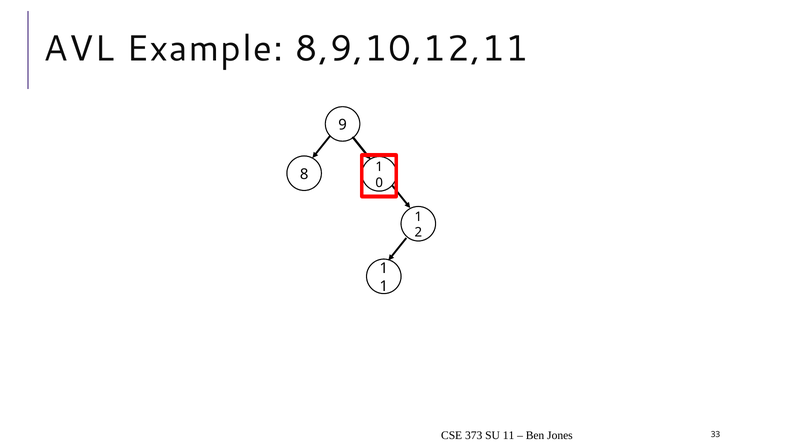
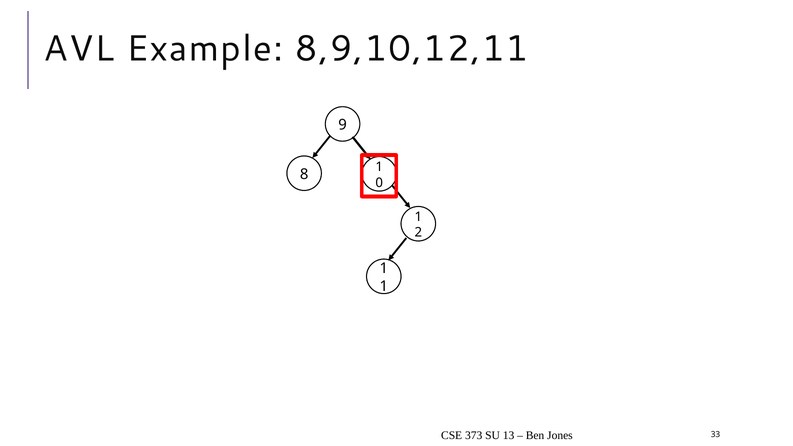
11: 11 -> 13 (509, 435)
